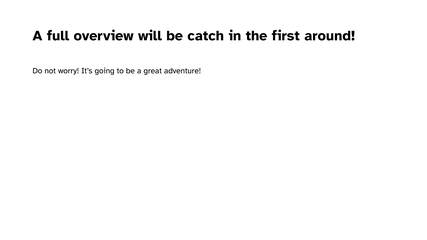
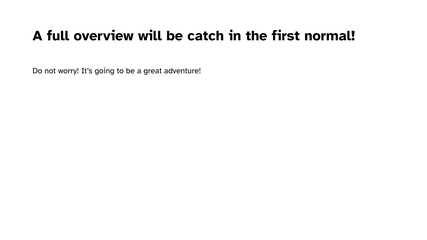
around: around -> normal (330, 36)
